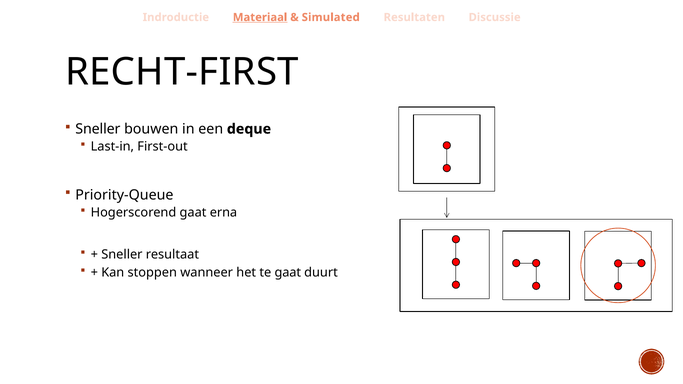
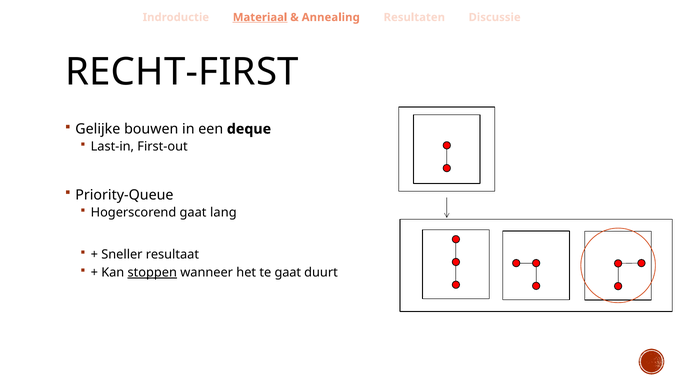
Simulated: Simulated -> Annealing (331, 17)
Sneller: Sneller -> Gelijke (98, 129)
erna: erna -> lang (223, 212)
stoppen underline: none -> present (152, 273)
